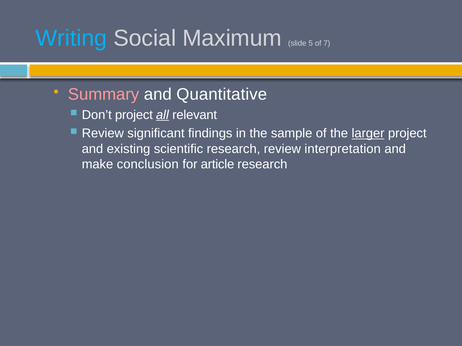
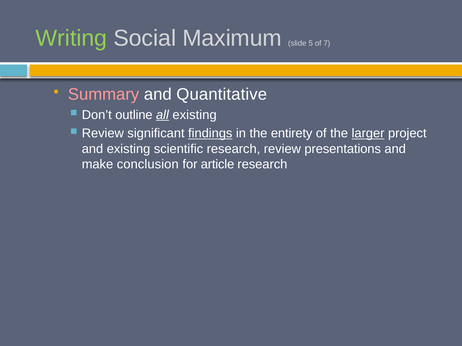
Writing colour: light blue -> light green (71, 38)
Don’t project: project -> outline (134, 115)
all relevant: relevant -> existing (195, 115)
findings underline: none -> present (210, 134)
sample: sample -> entirety (292, 134)
interpretation: interpretation -> presentations (343, 149)
